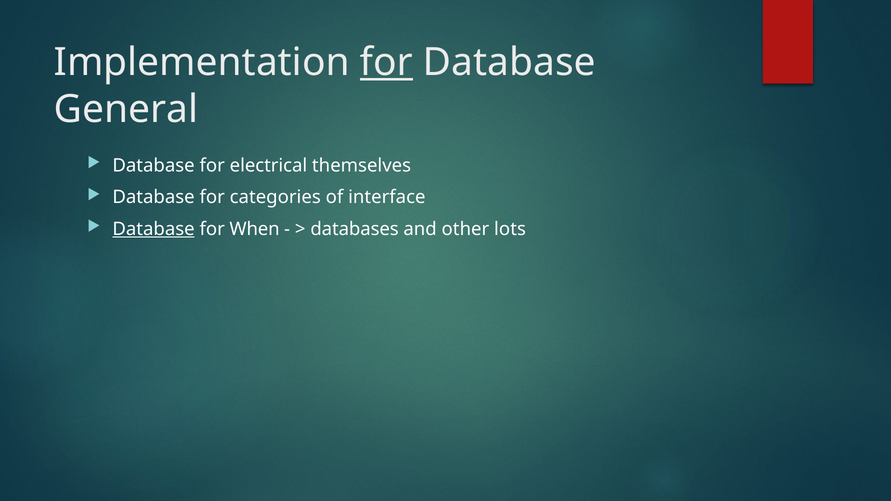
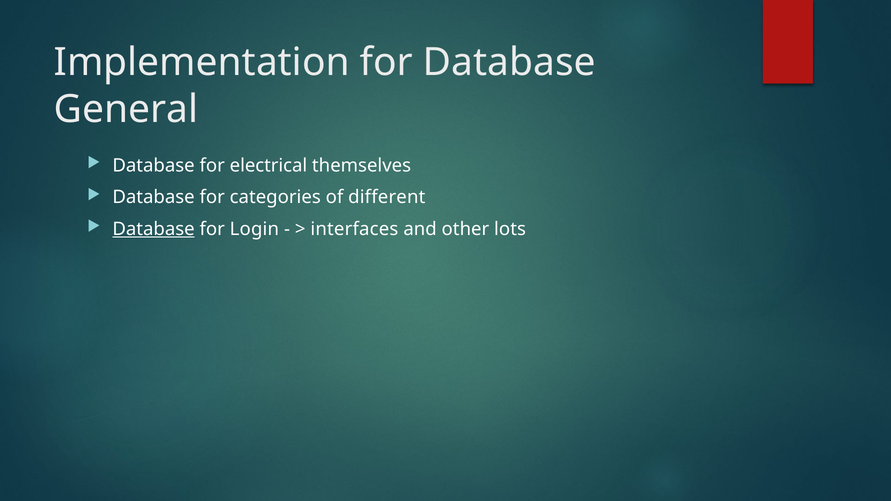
for underline: present -> none (386, 63)
interface: interface -> different (387, 197)
When: When -> Login (254, 229)
databases: databases -> interfaces (354, 229)
